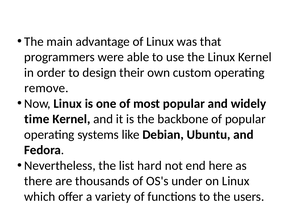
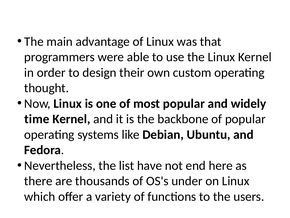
remove: remove -> thought (47, 88)
hard: hard -> have (150, 165)
